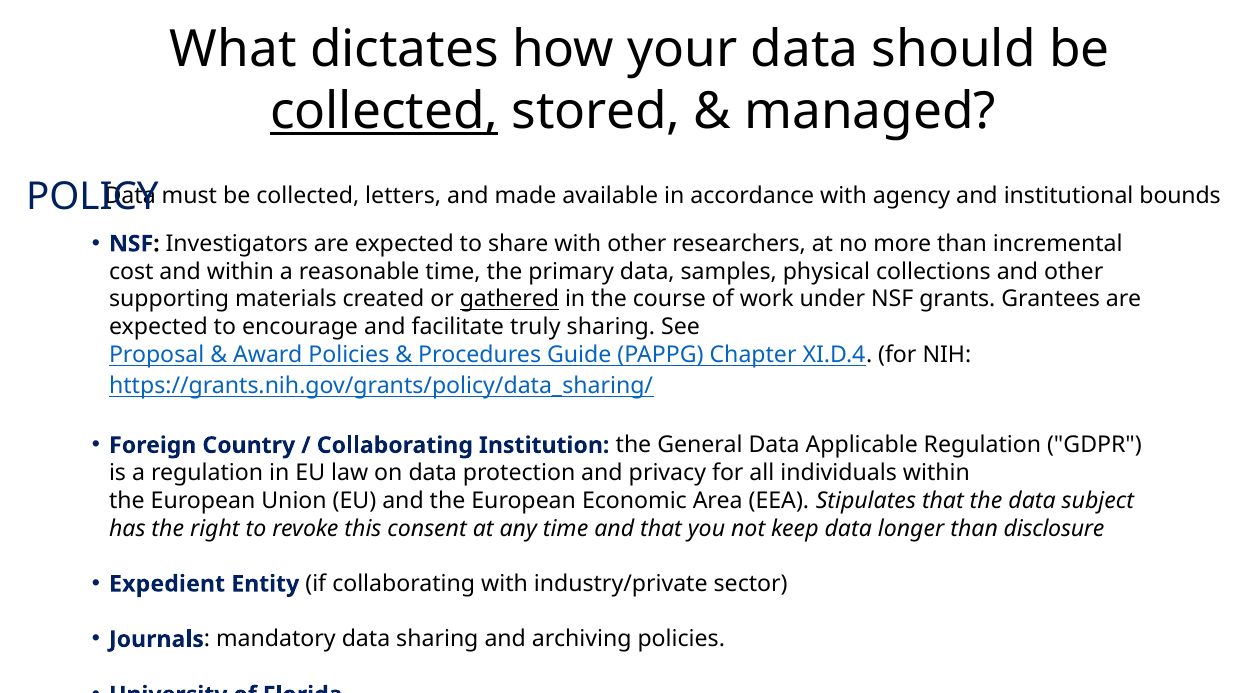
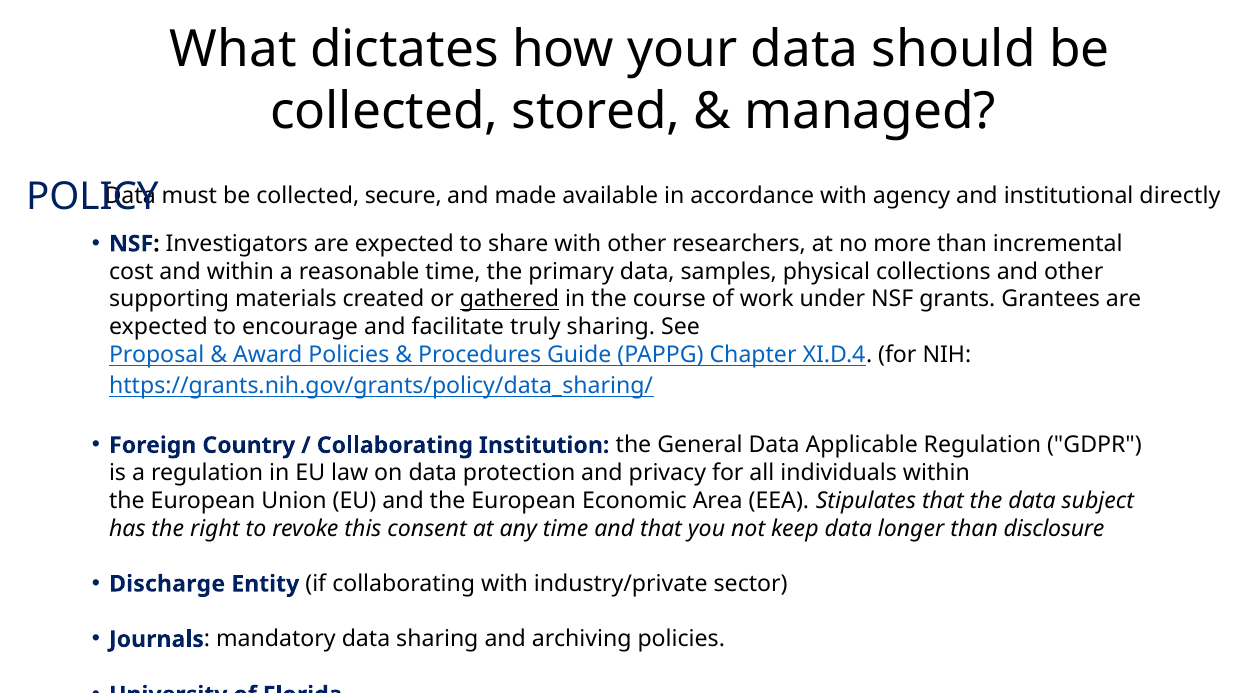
collected underline: present -> none (384, 112)
letters: letters -> secure (403, 196)
bounds: bounds -> directly (1180, 196)
Expedient: Expedient -> Discharge (167, 584)
